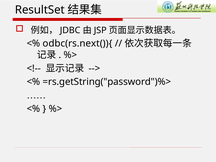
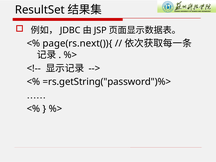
odbc(rs.next()){: odbc(rs.next()){ -> page(rs.next()){ (78, 43)
